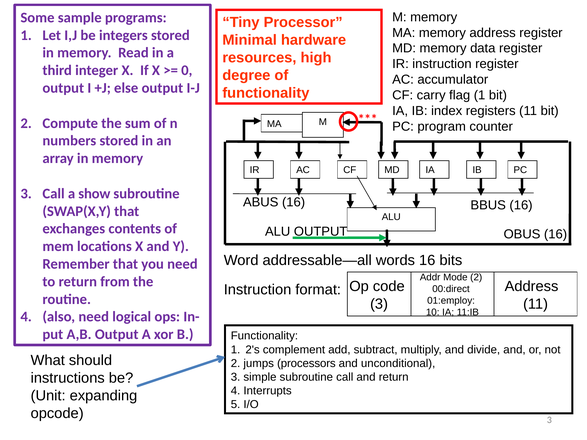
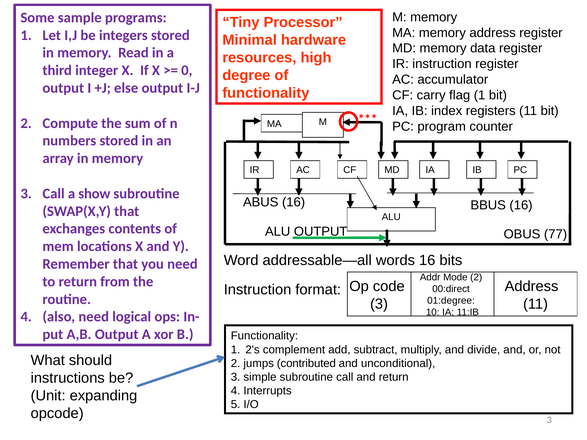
OBUS 16: 16 -> 77 (556, 234)
01:employ: 01:employ -> 01:degree (451, 301)
processors: processors -> contributed (306, 364)
